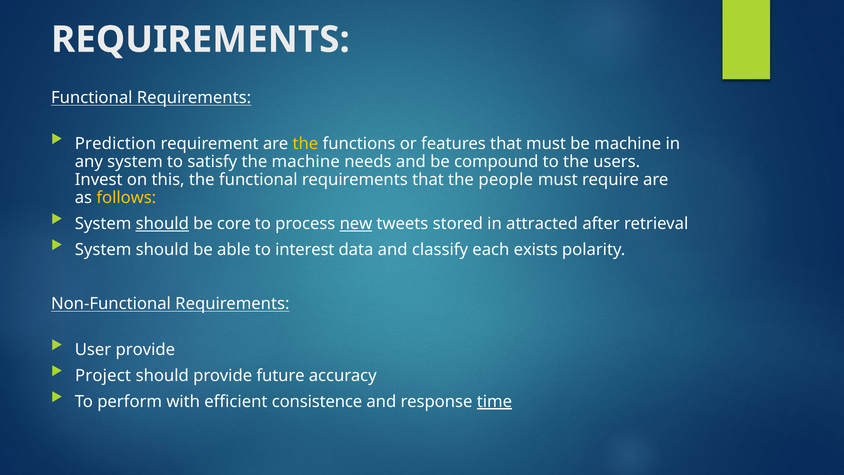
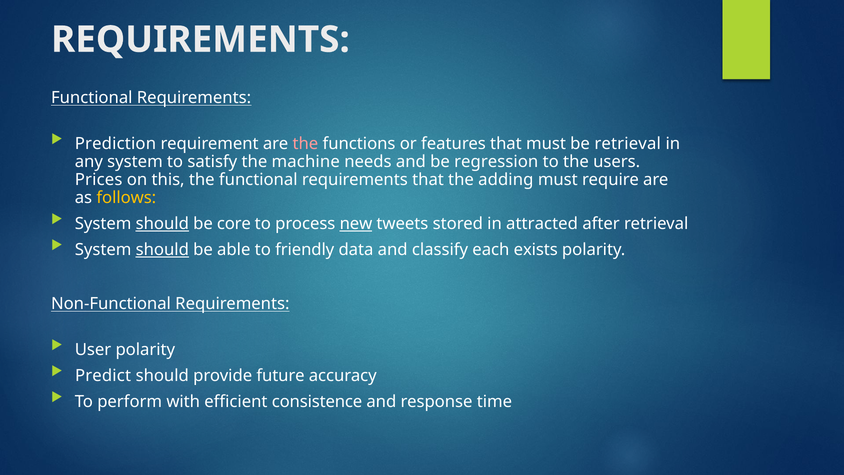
the colour: yellow -> pink (305, 144)
be machine: machine -> retrieval (628, 144)
compound: compound -> regression (496, 162)
Invest: Invest -> Prices (99, 180)
people: people -> adding (506, 180)
should underline: none -> present (162, 250)
interest: interest -> friendly (305, 250)
User provide: provide -> polarity (145, 349)
Project: Project -> Predict (103, 375)
time underline: present -> none (494, 401)
